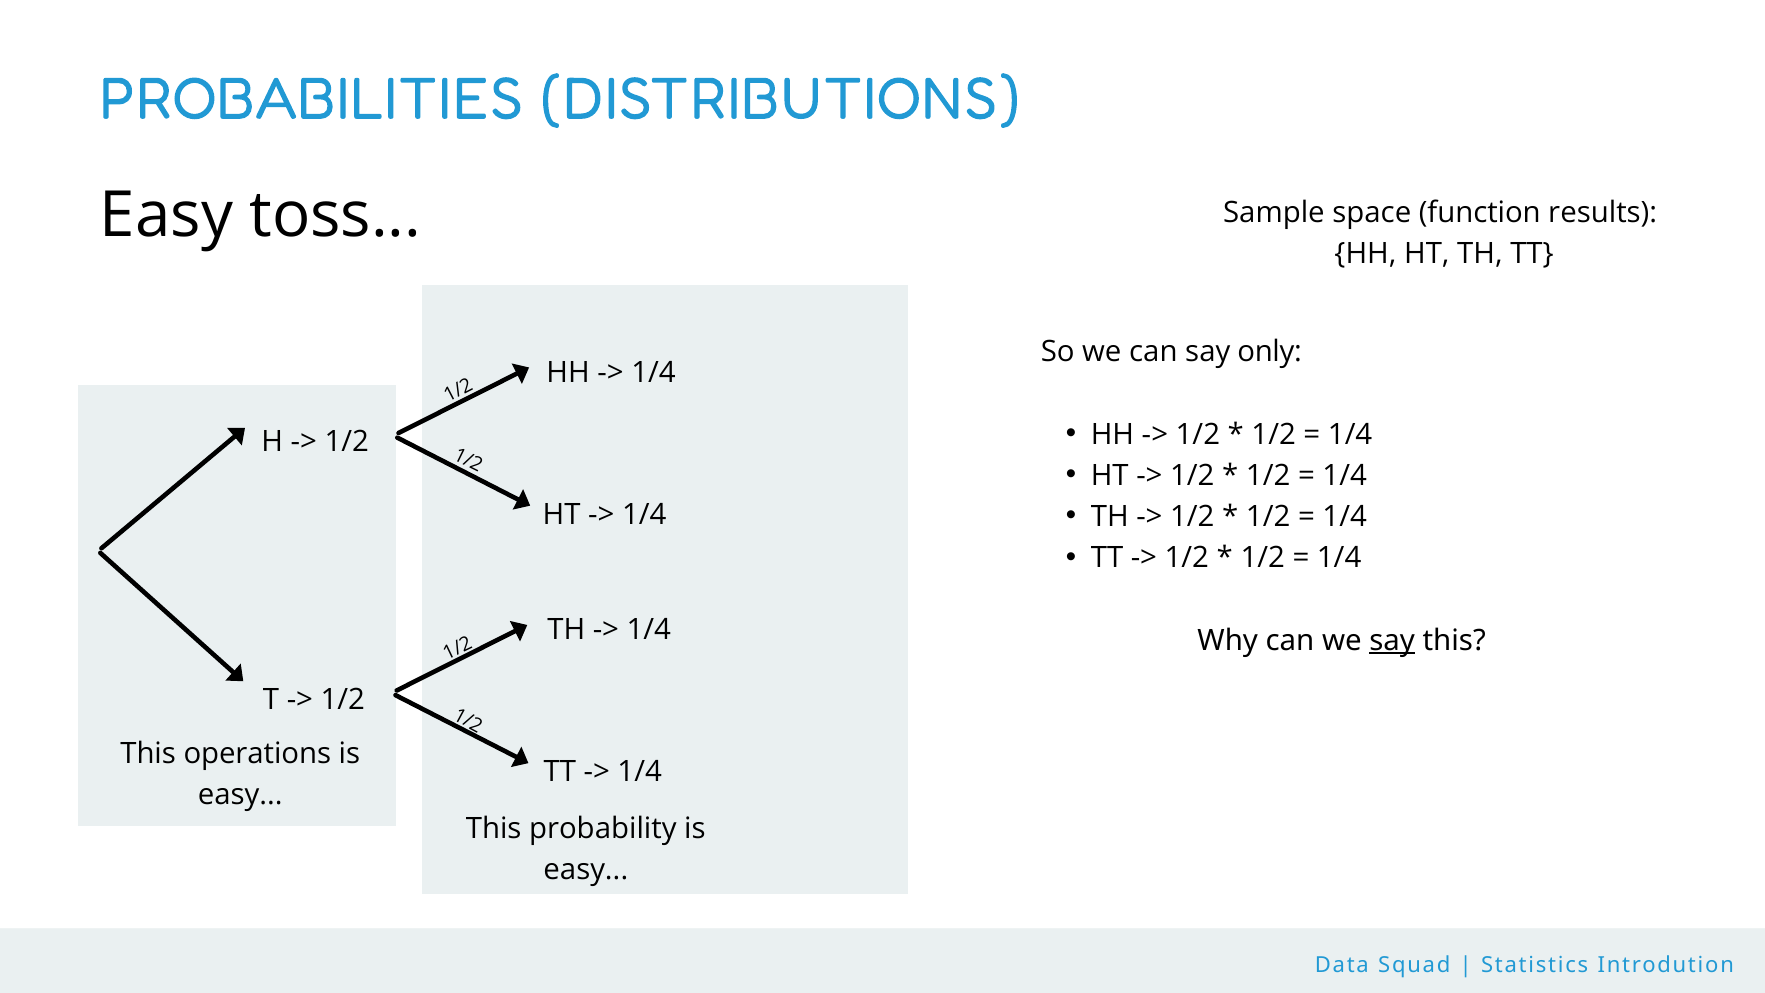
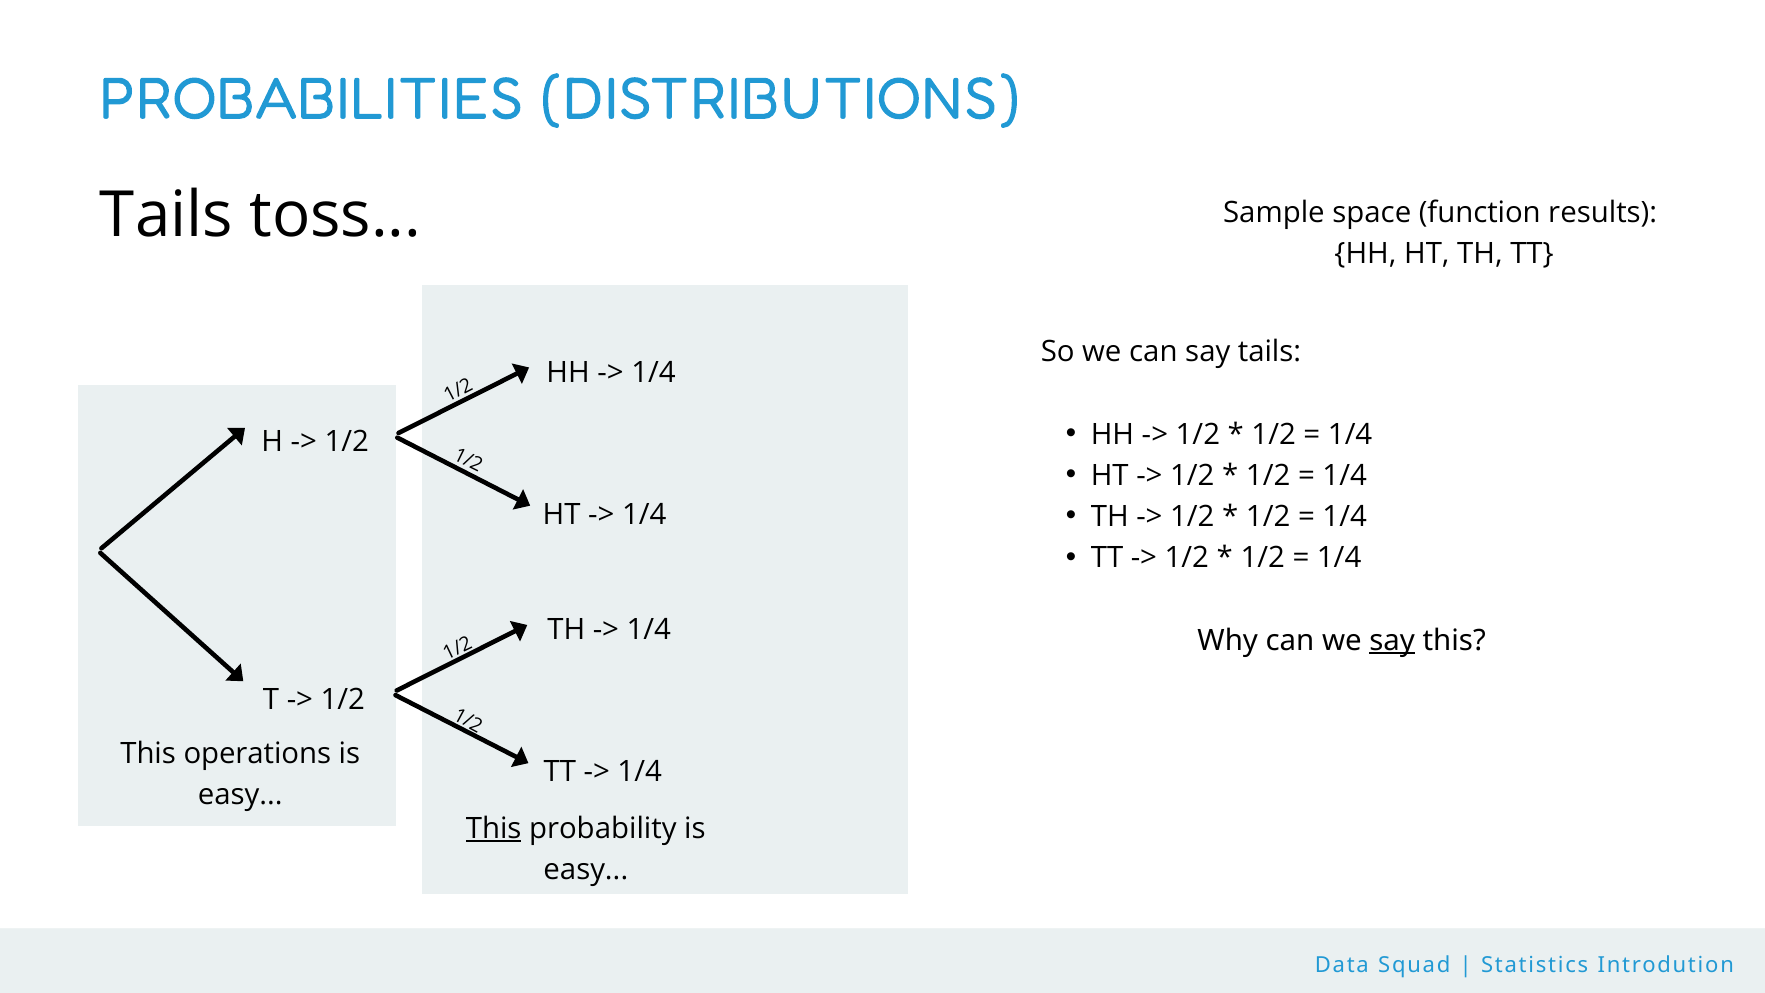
Easy: Easy -> Tails (167, 216)
say only: only -> tails (1269, 352)
This underline: none -> present (494, 828)
